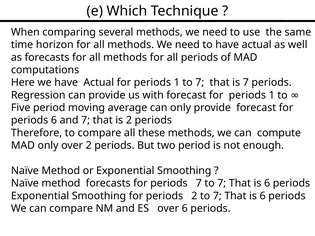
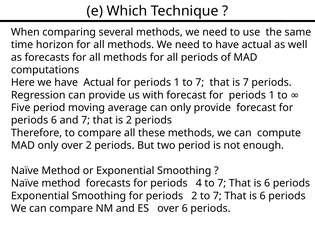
periods 7: 7 -> 4 (199, 183)
